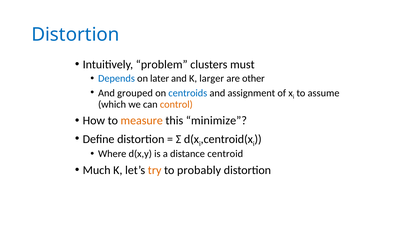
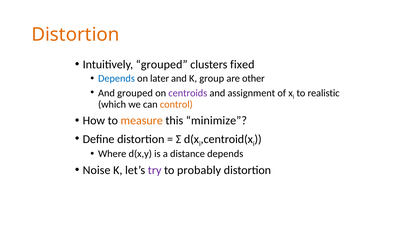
Distortion colour: blue -> orange (75, 35)
Intuitively problem: problem -> grouped (162, 64)
must: must -> fixed (242, 64)
larger: larger -> group (212, 79)
centroids colour: blue -> purple (188, 93)
assume: assume -> realistic (324, 93)
distance centroid: centroid -> depends (225, 154)
Much: Much -> Noise (97, 170)
try colour: orange -> purple (155, 170)
